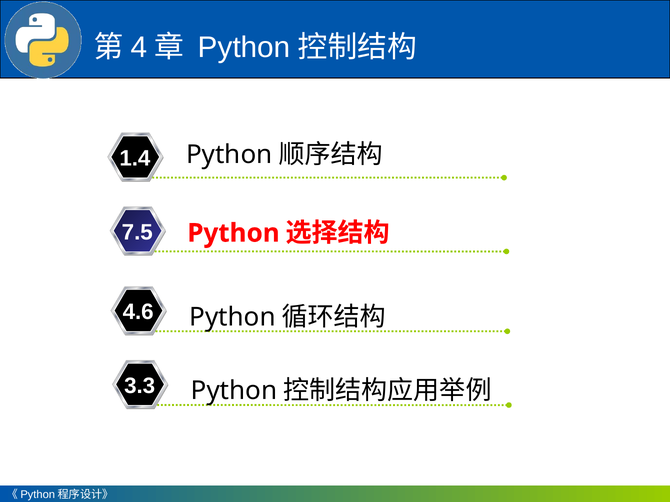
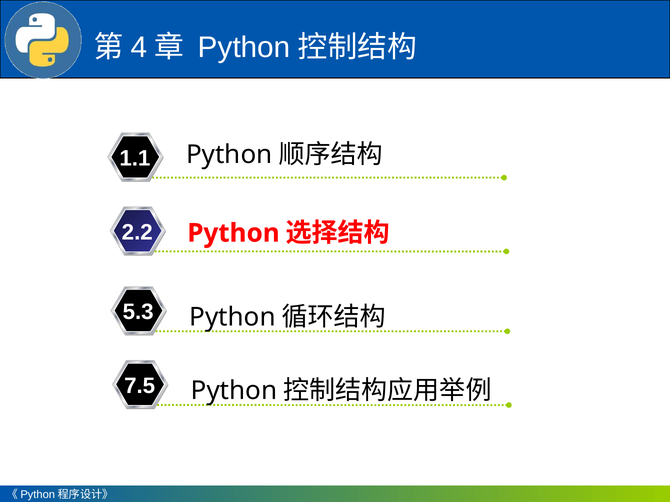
1.4: 1.4 -> 1.1 (135, 159)
7.5: 7.5 -> 2.2 (137, 232)
4.6: 4.6 -> 5.3 (138, 312)
3.3: 3.3 -> 7.5 (140, 386)
